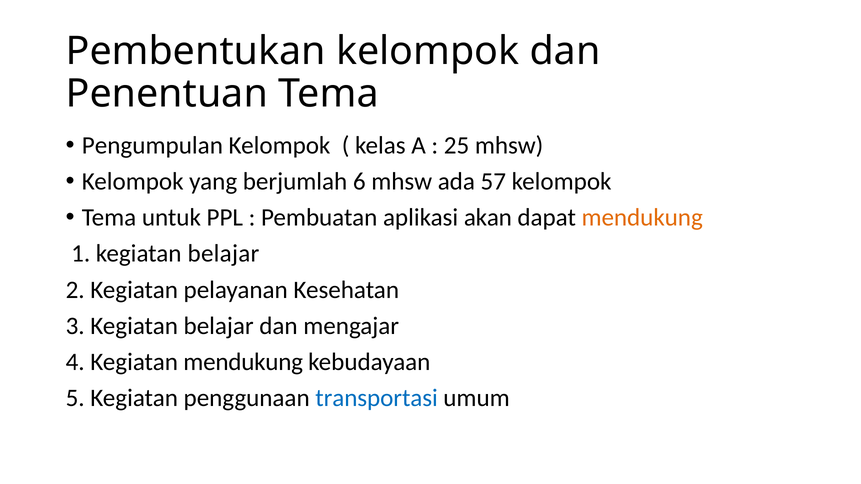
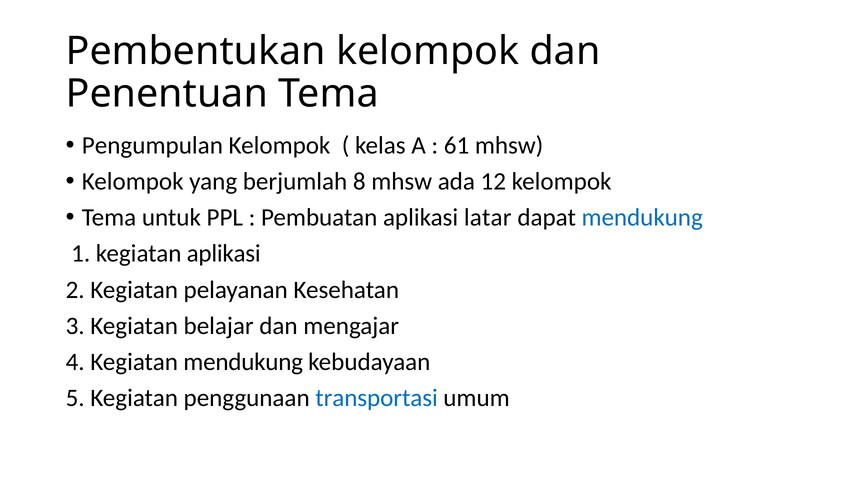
25: 25 -> 61 (457, 146)
6: 6 -> 8 (359, 182)
57: 57 -> 12 (493, 182)
akan: akan -> latar (488, 218)
mendukung colour: orange -> blue (642, 218)
1 kegiatan belajar: belajar -> aplikasi (224, 254)
